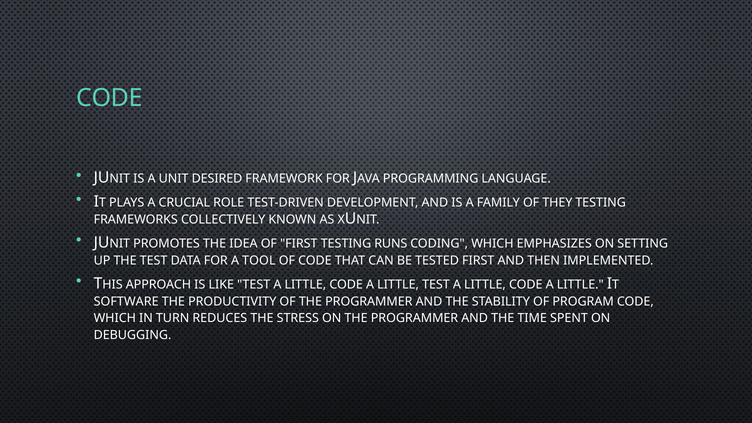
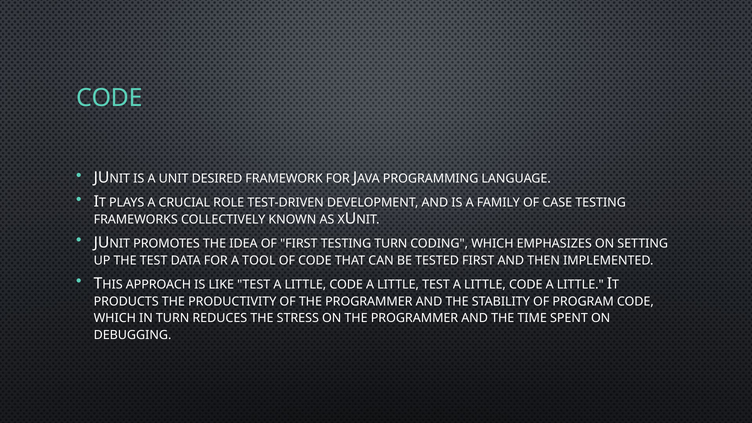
THEY: THEY -> CASE (557, 203)
TESTING RUNS: RUNS -> TURN (391, 244)
SOFTWARE: SOFTWARE -> PRODUCTS (126, 301)
